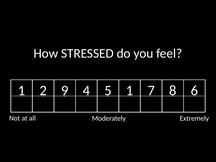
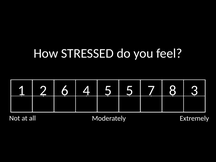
9: 9 -> 6 (65, 90)
5 1: 1 -> 5 (130, 90)
6: 6 -> 3 (194, 90)
